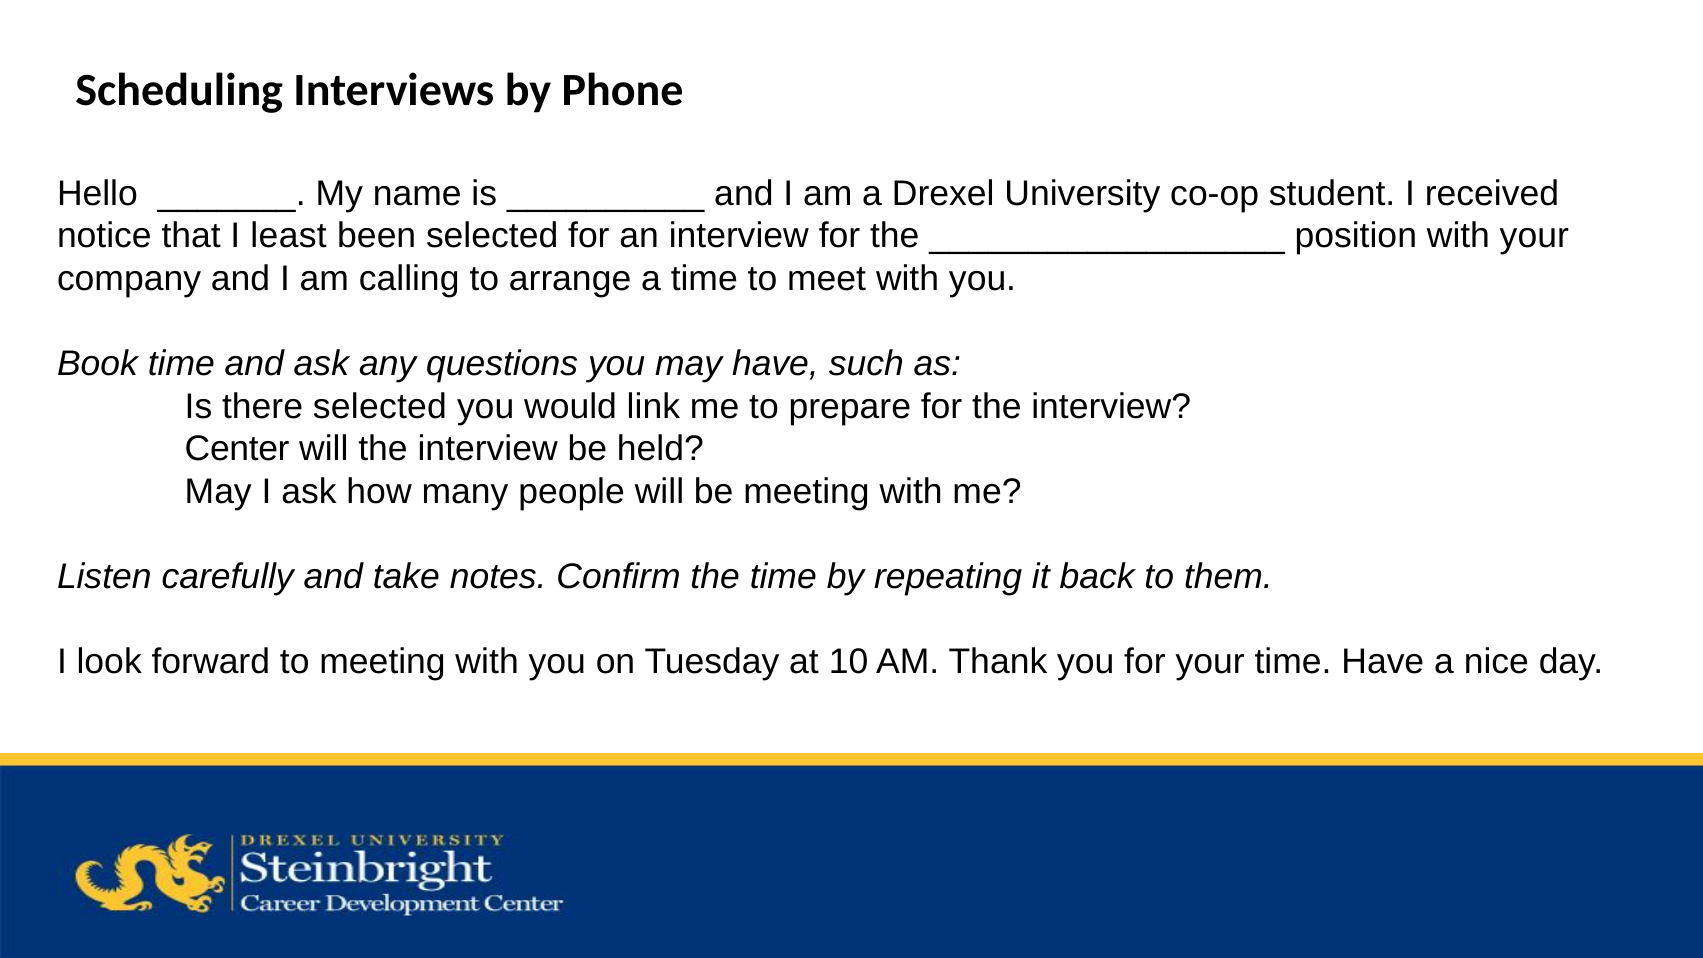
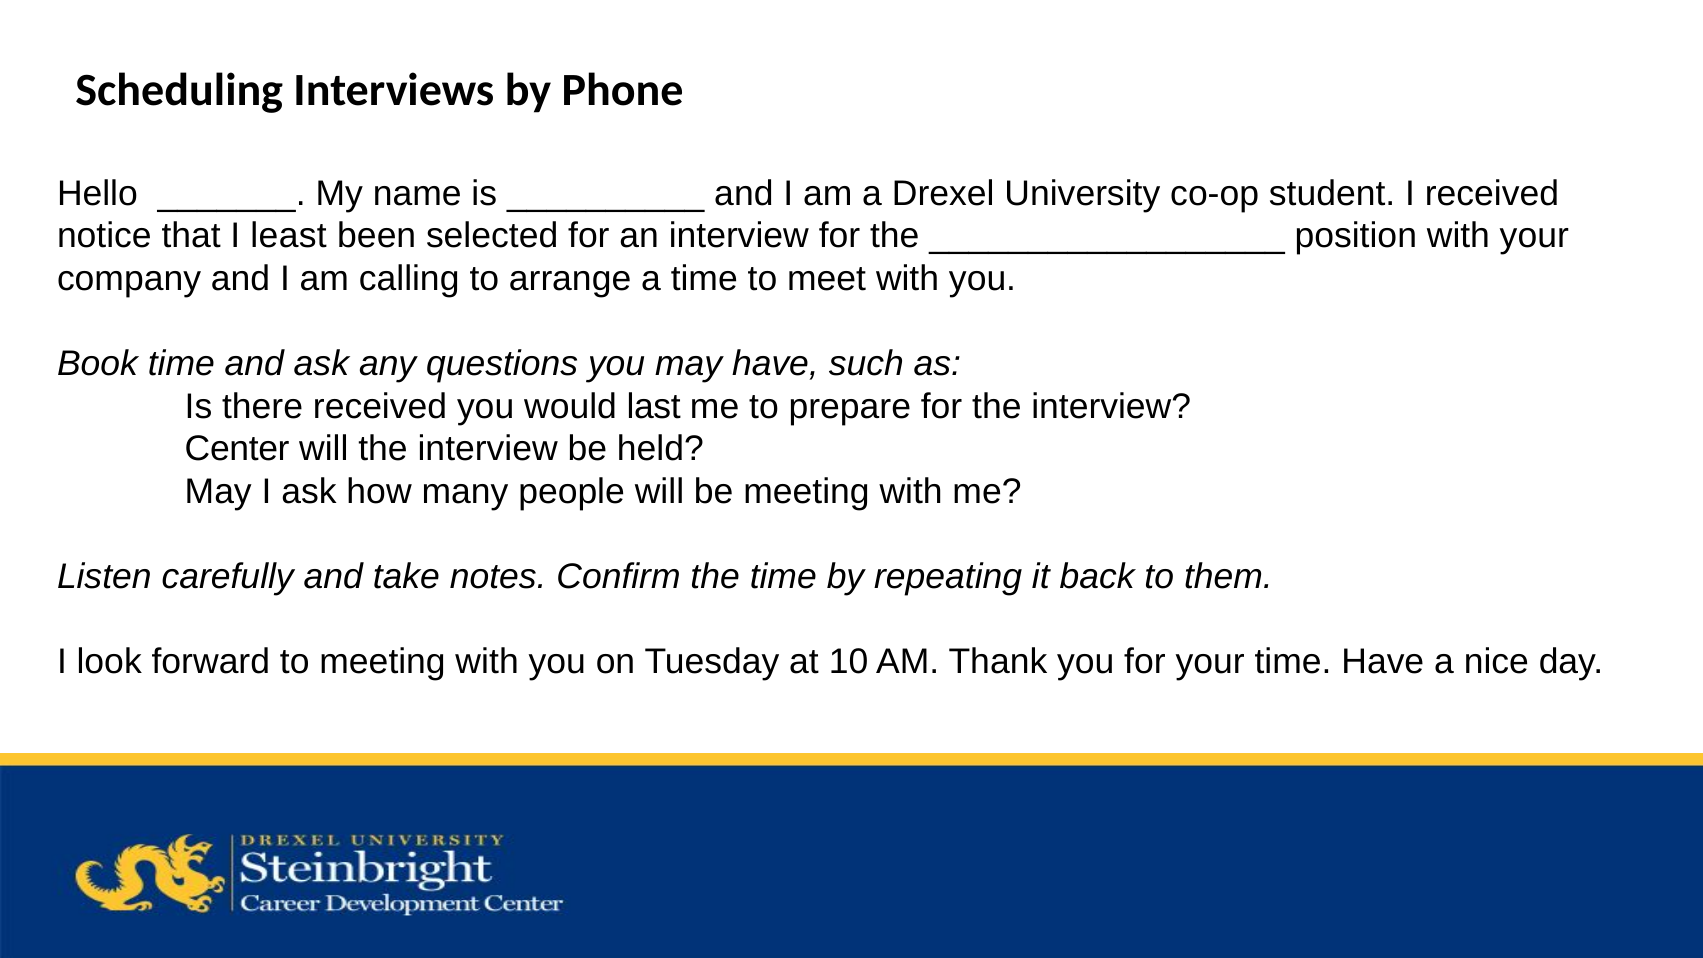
there selected: selected -> received (380, 406)
link: link -> last (654, 406)
